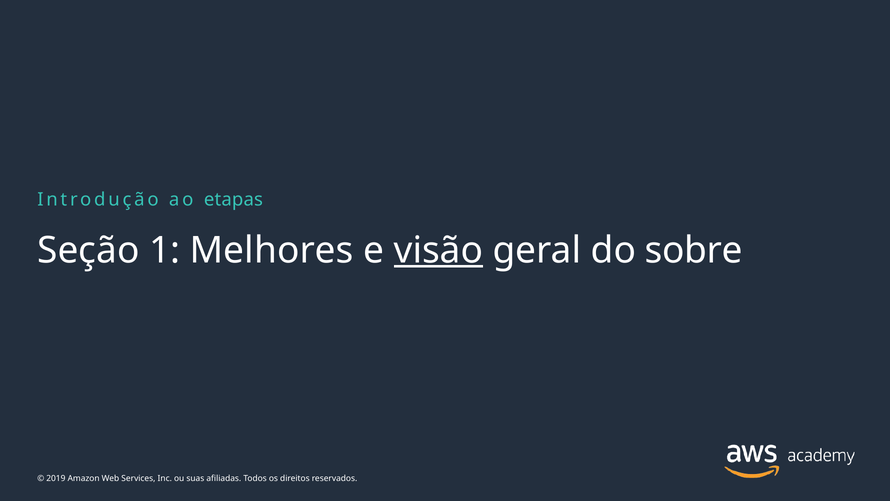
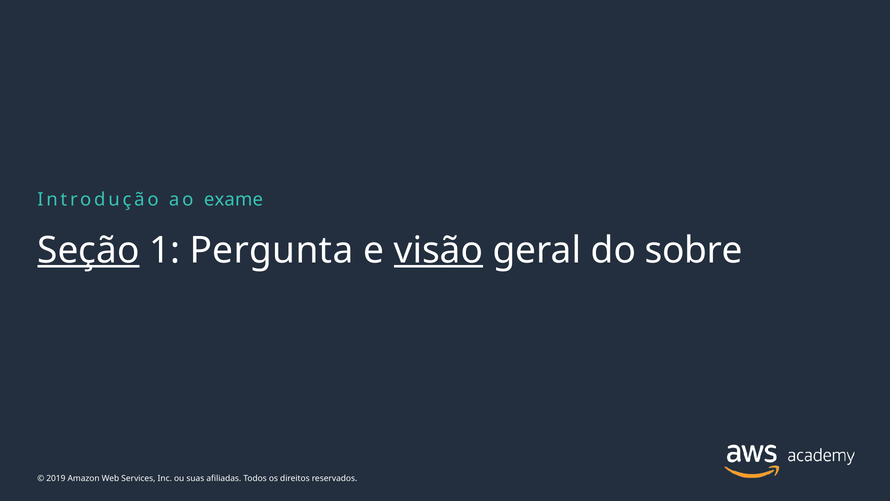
etapas: etapas -> exame (233, 200)
Seção underline: none -> present (88, 250)
Melhores: Melhores -> Pergunta (272, 250)
